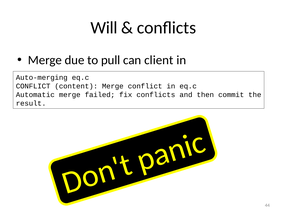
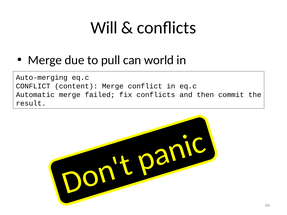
client: client -> world (159, 60)
